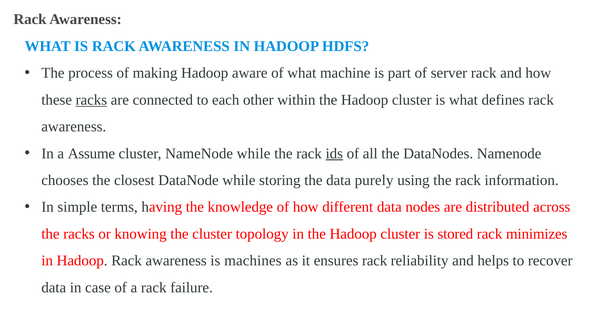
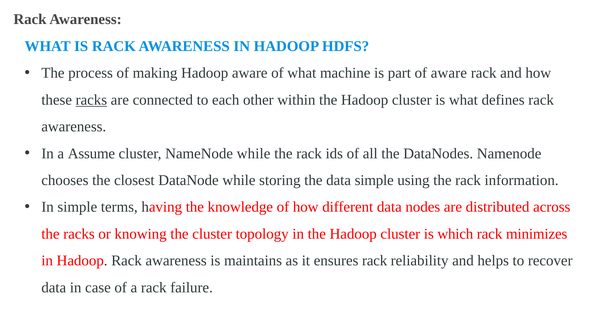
of server: server -> aware (449, 73)
ids underline: present -> none (334, 154)
data purely: purely -> simple (374, 180)
stored: stored -> which (455, 234)
machines: machines -> maintains (253, 261)
